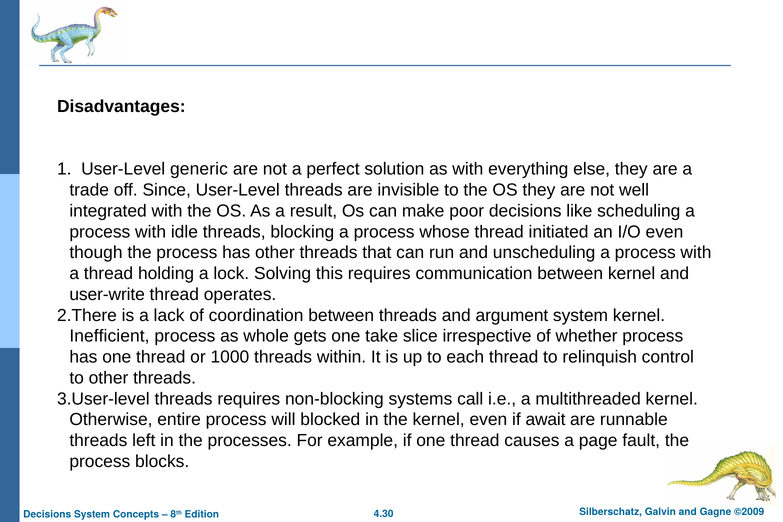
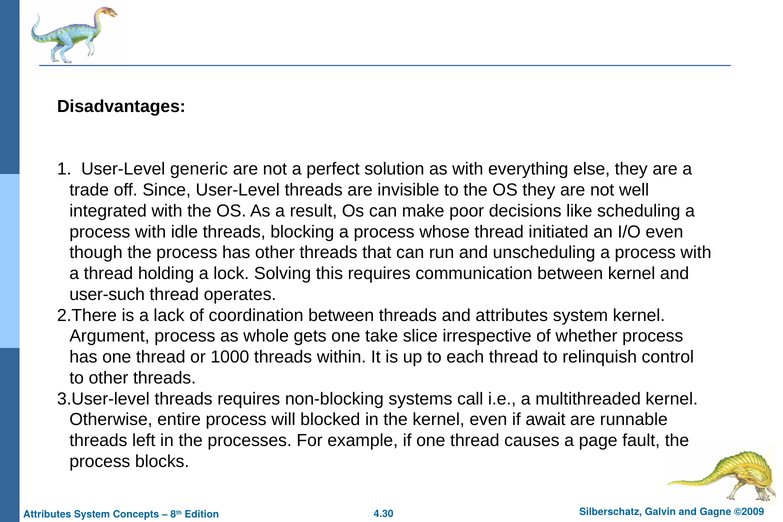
user-write: user-write -> user-such (107, 294)
and argument: argument -> attributes (512, 315)
Inefficient: Inefficient -> Argument (110, 336)
Decisions: Decisions -> Attributes (47, 514)
